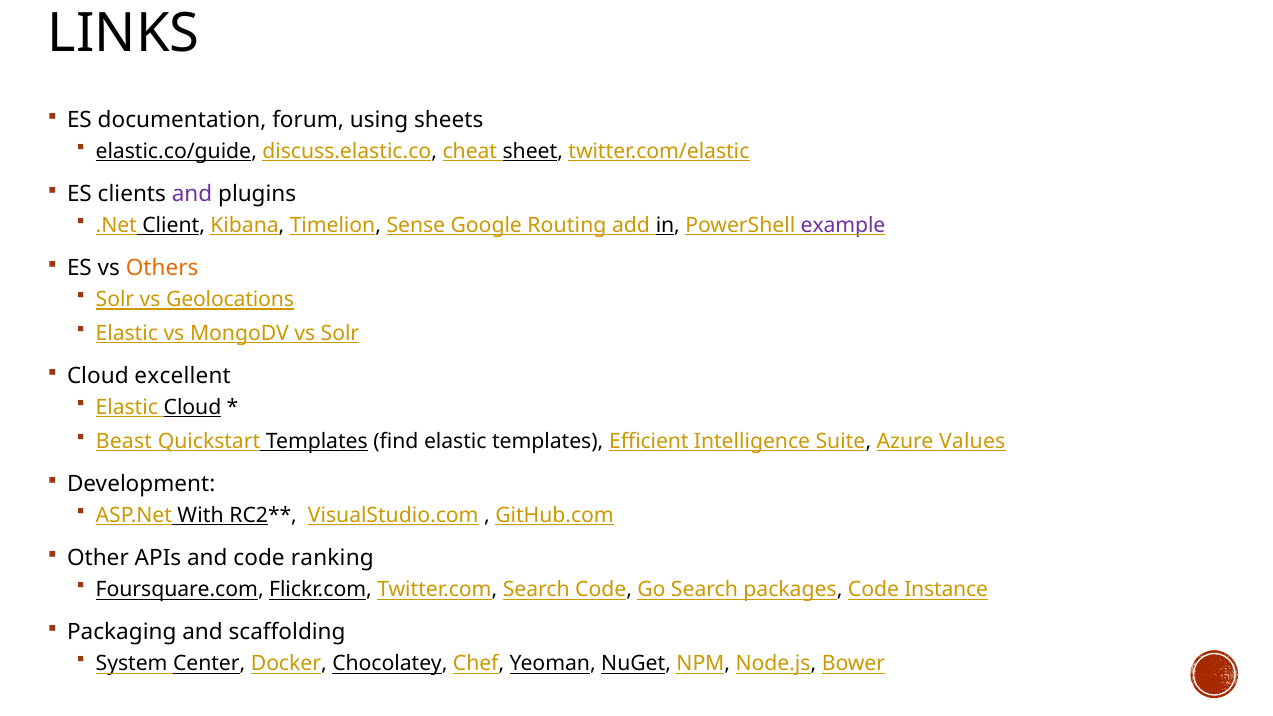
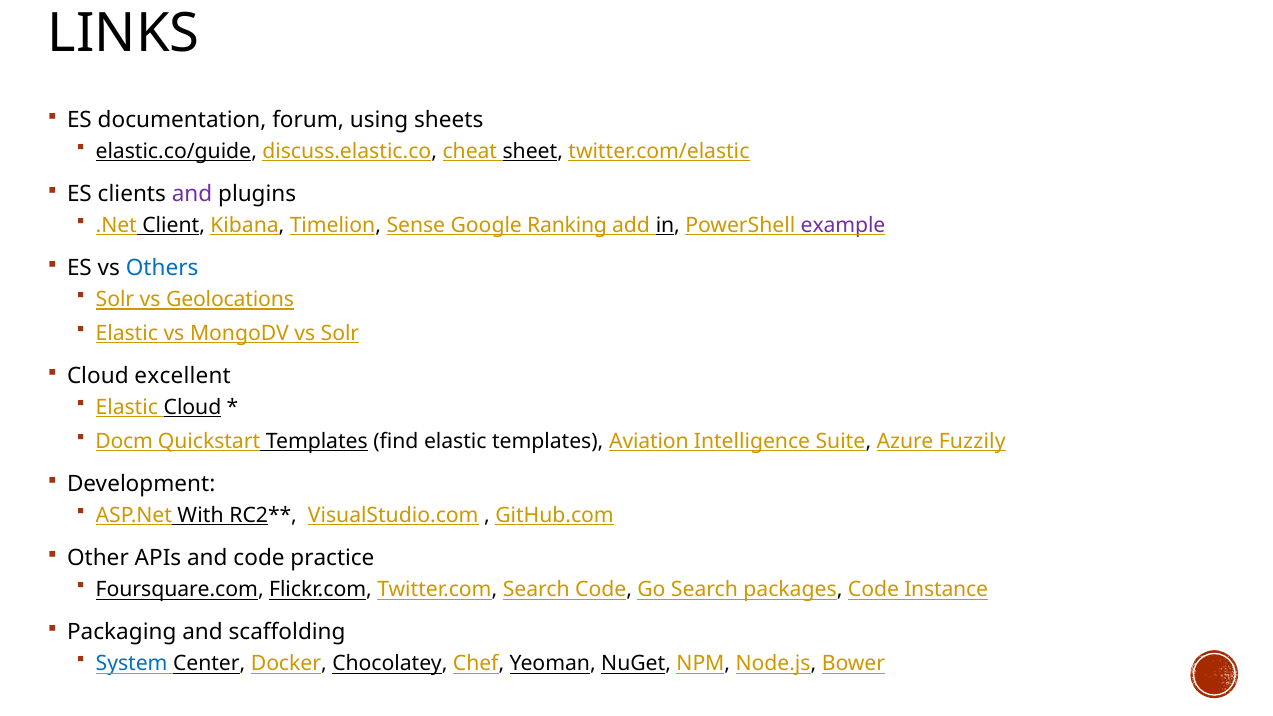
Routing: Routing -> Ranking (567, 225)
Others colour: orange -> blue (162, 268)
Beast: Beast -> Docm (124, 441)
Efficient: Efficient -> Aviation (649, 441)
Values: Values -> Fuzzily (972, 441)
ranking: ranking -> practice (332, 558)
System colour: black -> blue (132, 664)
